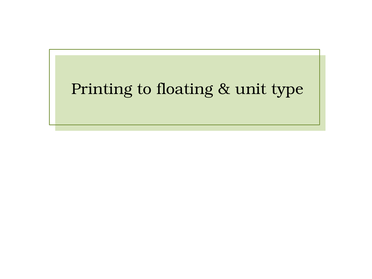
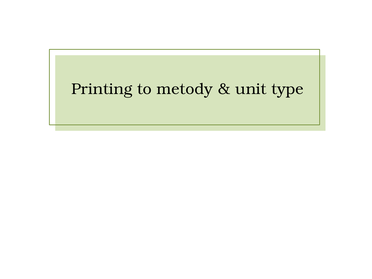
floating: floating -> metody (185, 89)
